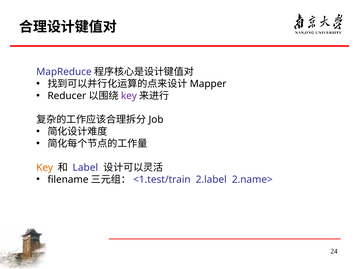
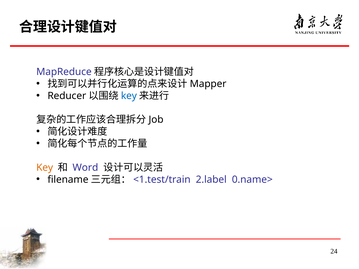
key colour: purple -> blue (129, 96)
Label: Label -> Word (85, 168)
2.name>: 2.name> -> 0.name> (252, 180)
